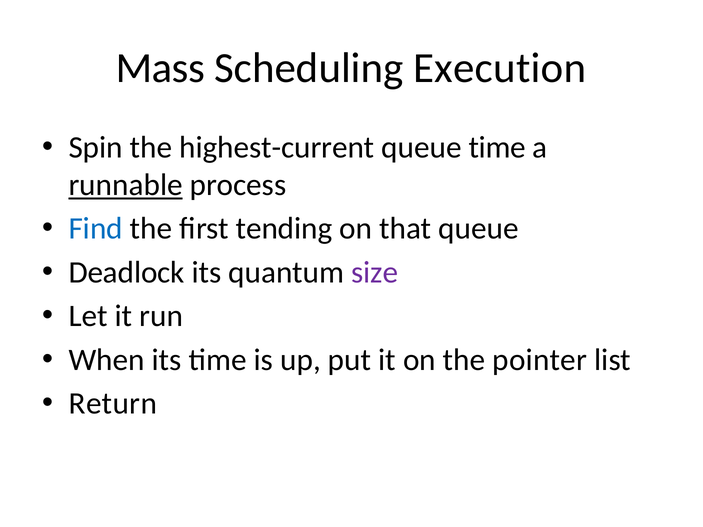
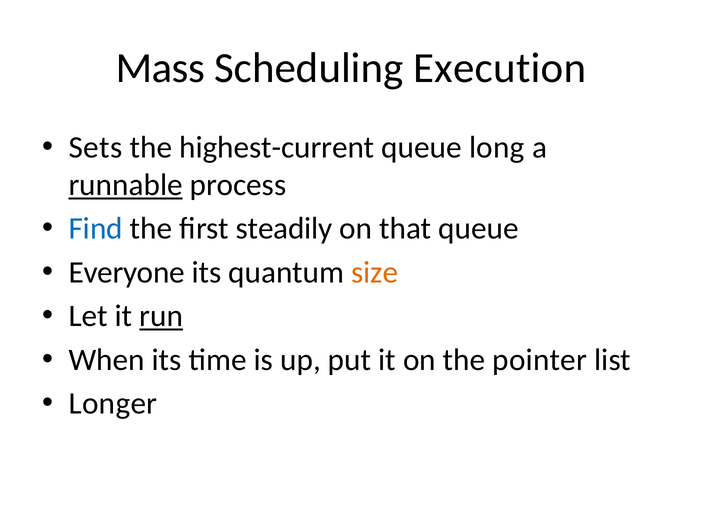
Spin: Spin -> Sets (96, 147)
queue time: time -> long (497, 147)
tending: tending -> steadily (284, 229)
Deadlock: Deadlock -> Everyone (127, 272)
size colour: purple -> orange (375, 272)
run underline: none -> present (161, 316)
Return: Return -> Longer (113, 404)
